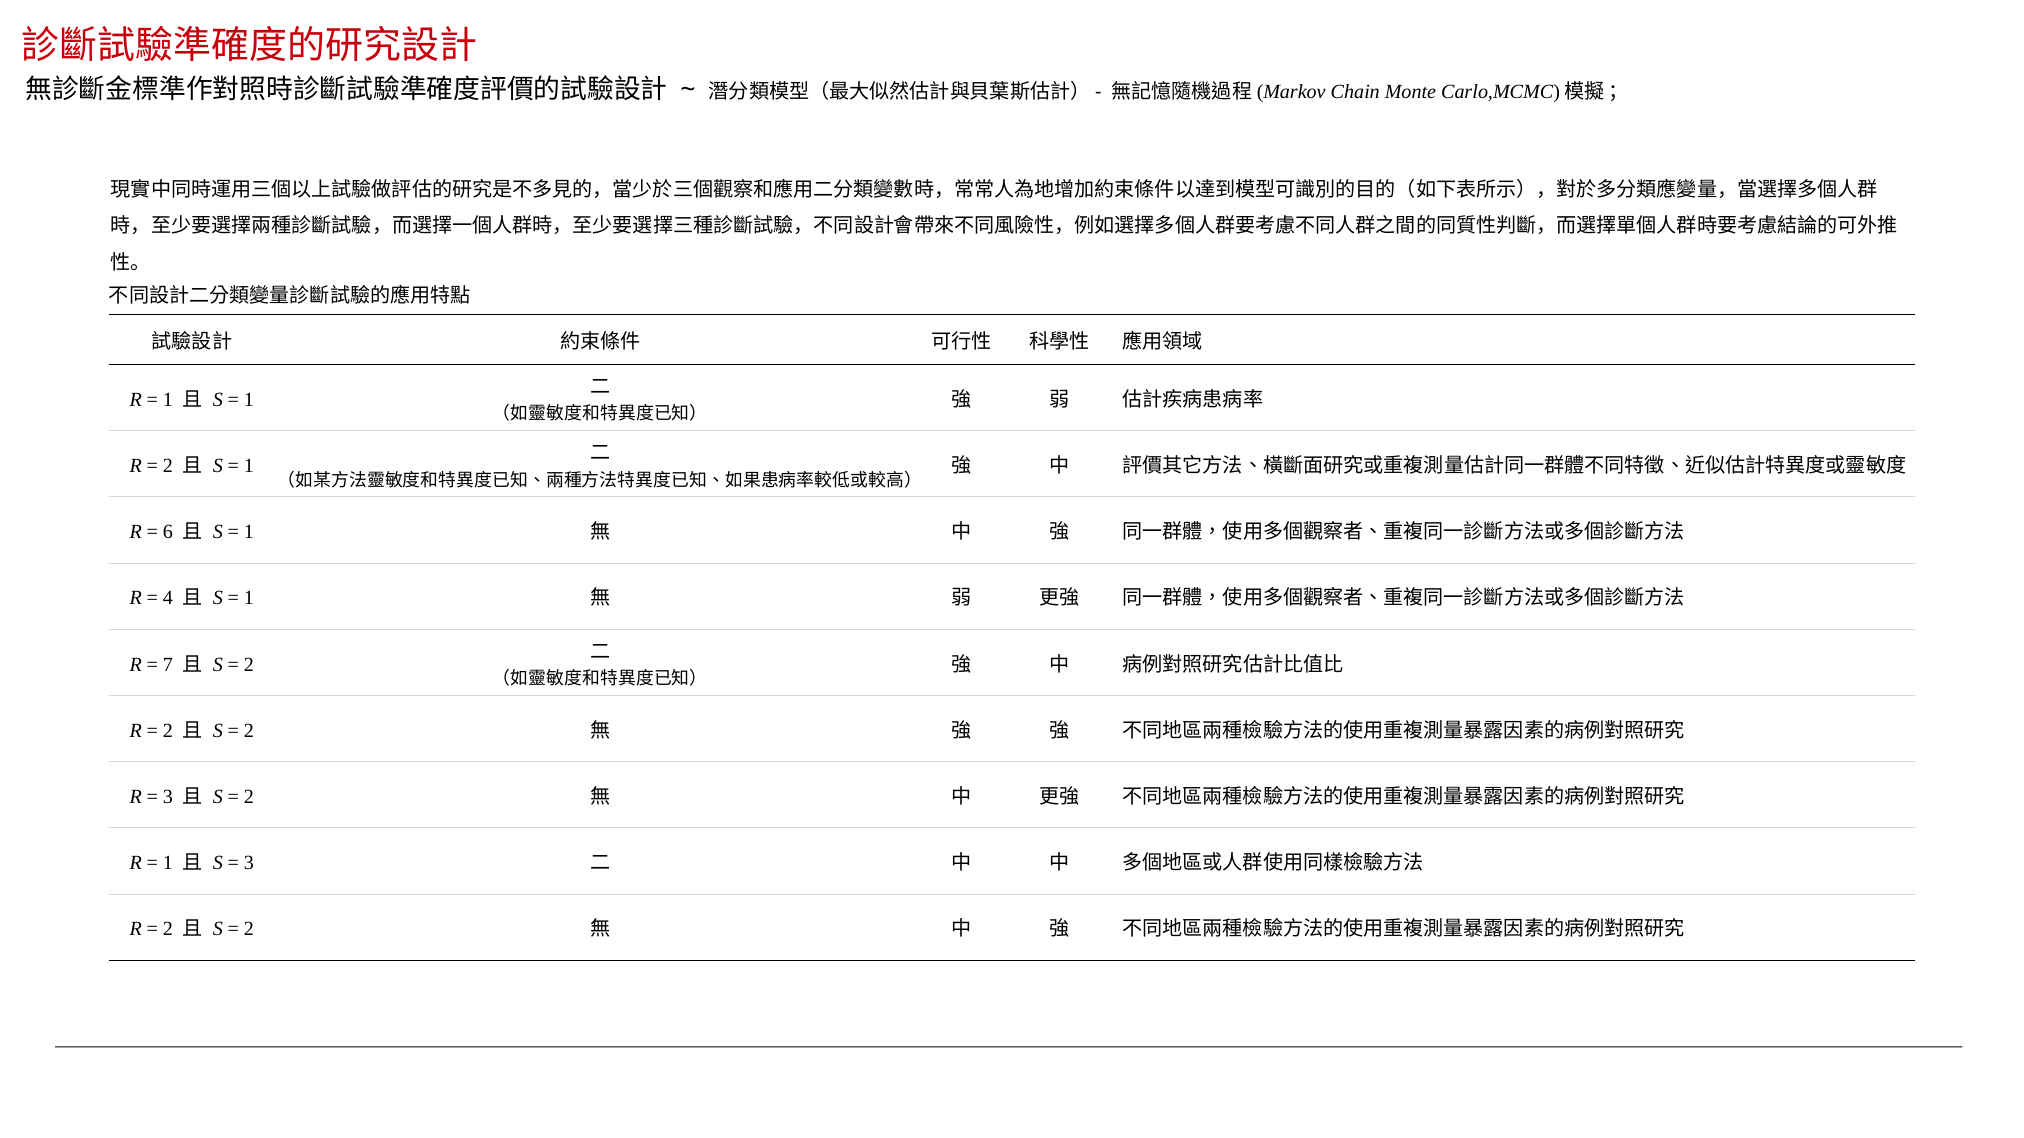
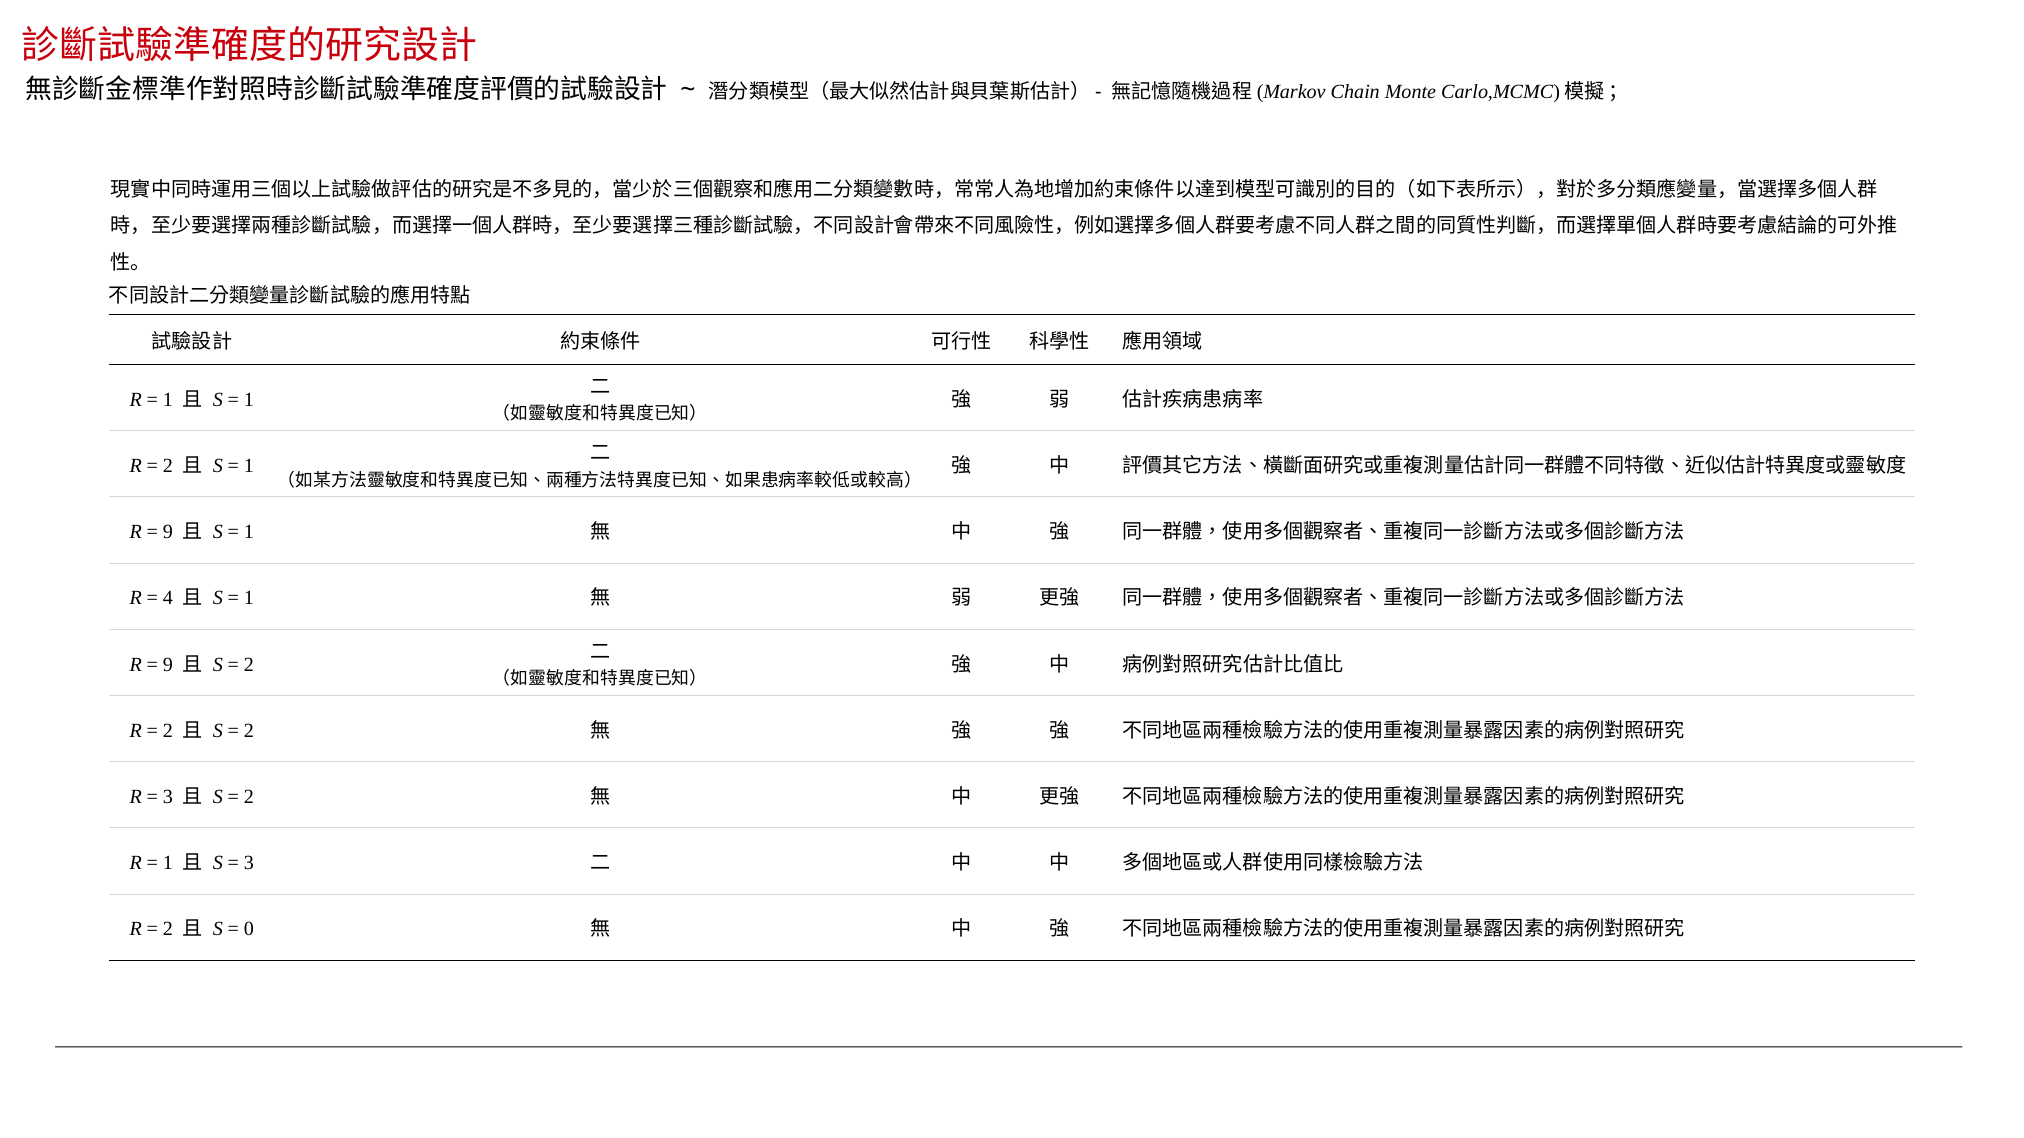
6: 6 -> 9 (168, 532)
7: 7 -> 9 (168, 665)
2: 2 -> 0 (249, 929)
